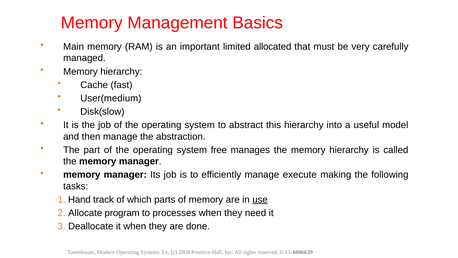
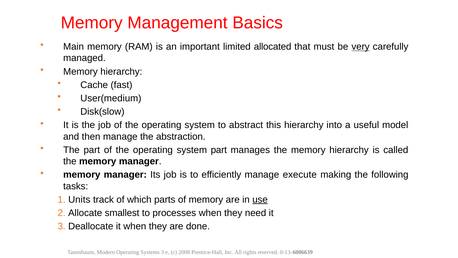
very underline: none -> present (361, 47)
system free: free -> part (219, 150)
Hand: Hand -> Units (79, 199)
program: program -> smallest (122, 213)
